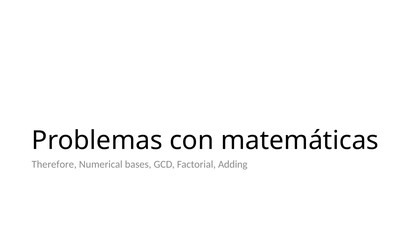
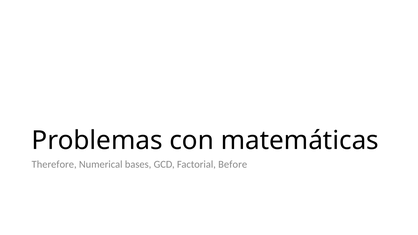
Adding: Adding -> Before (233, 165)
